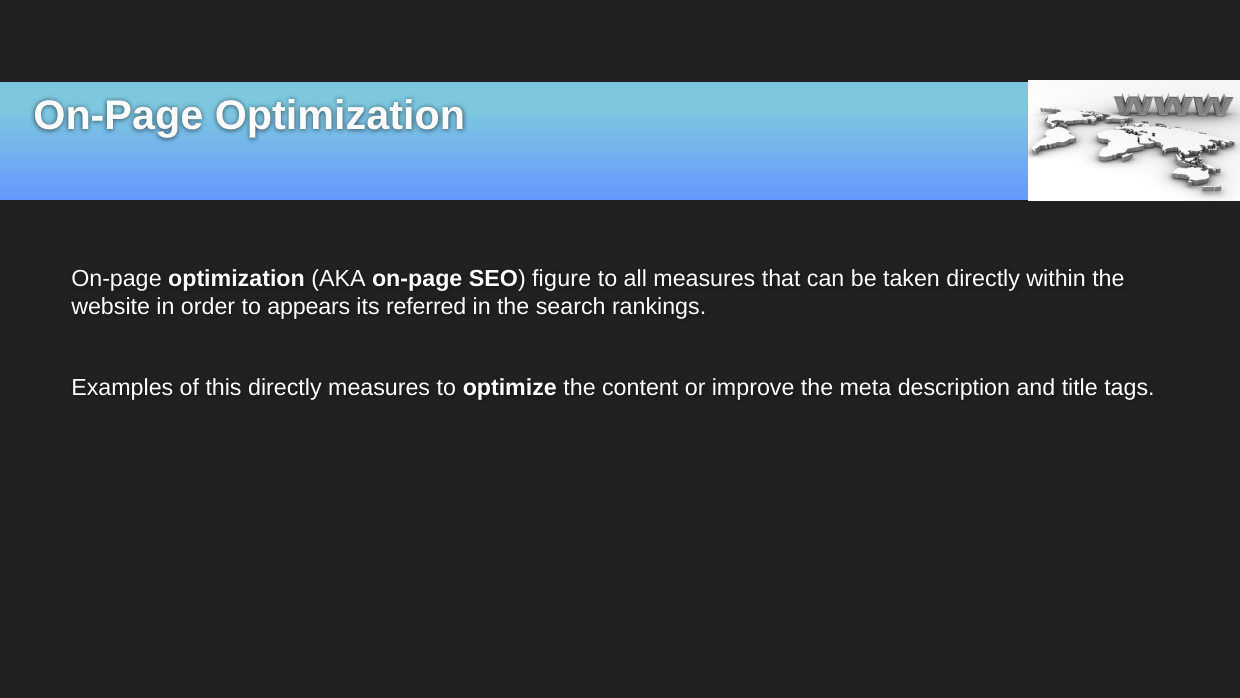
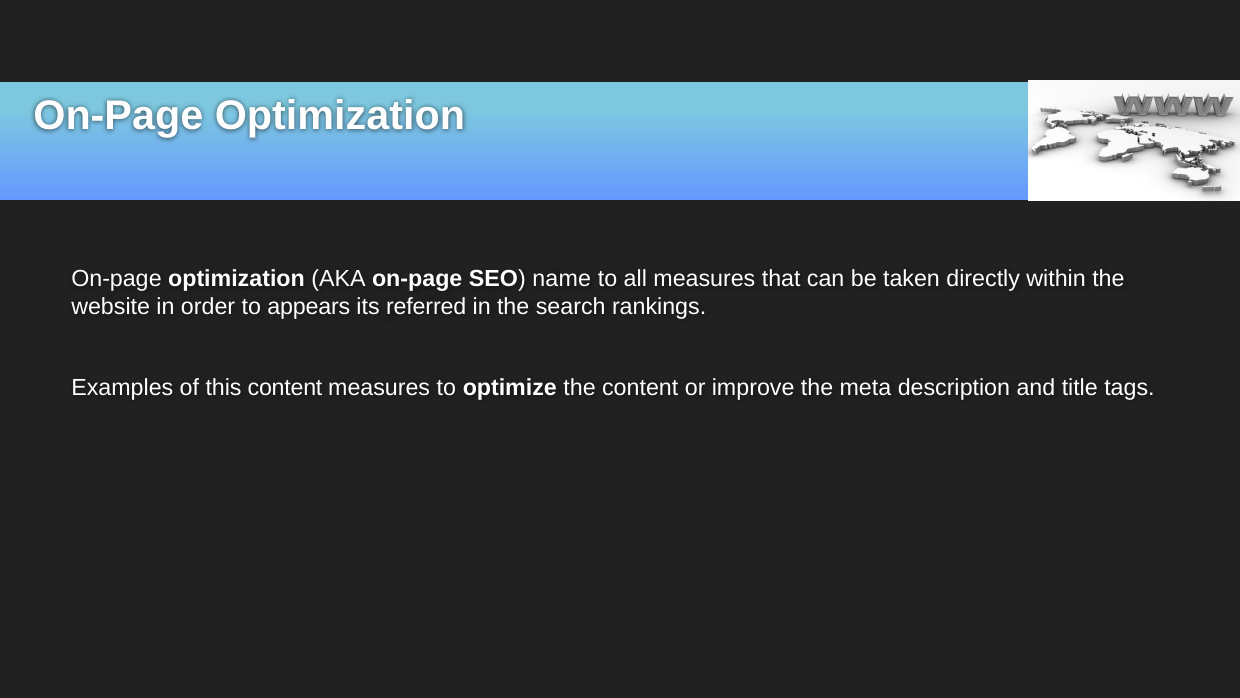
figure: figure -> name (562, 279)
this directly: directly -> content (285, 387)
